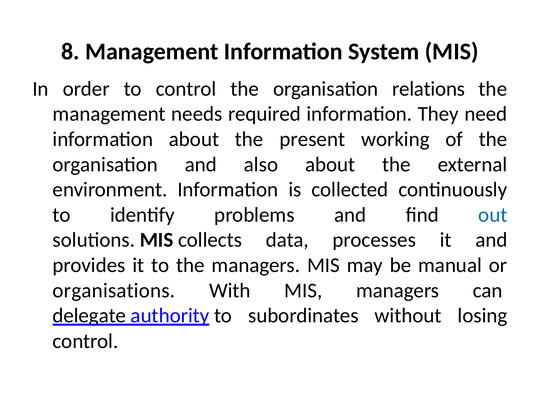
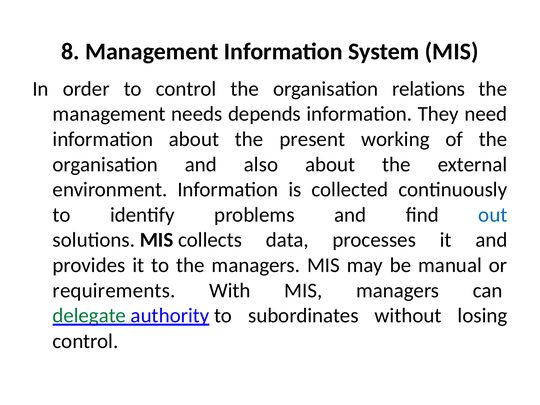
required: required -> depends (264, 114)
organisations: organisations -> requirements (114, 290)
delegate colour: black -> green (89, 316)
